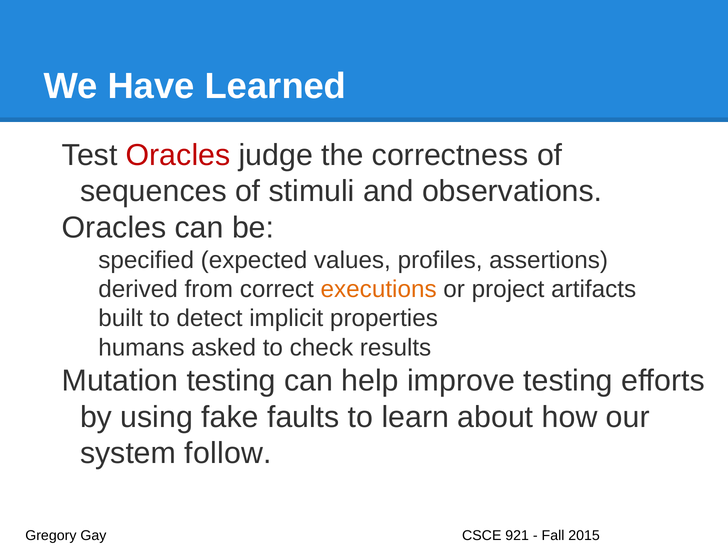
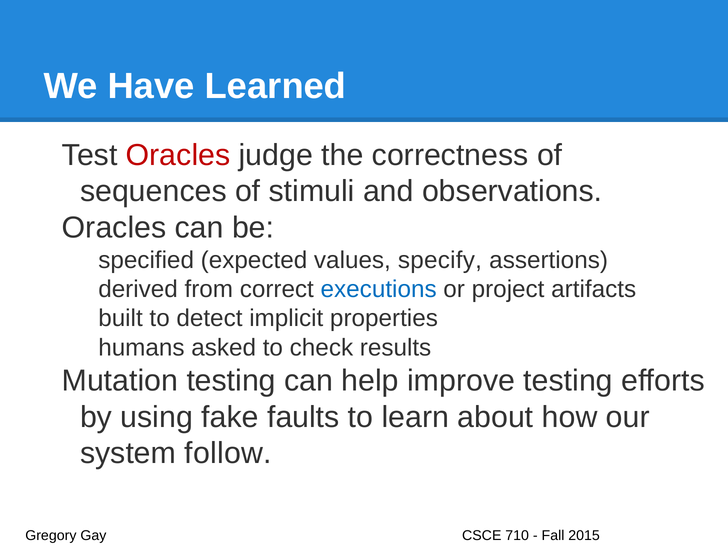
profiles: profiles -> specify (440, 260)
executions colour: orange -> blue (379, 289)
921: 921 -> 710 (517, 535)
